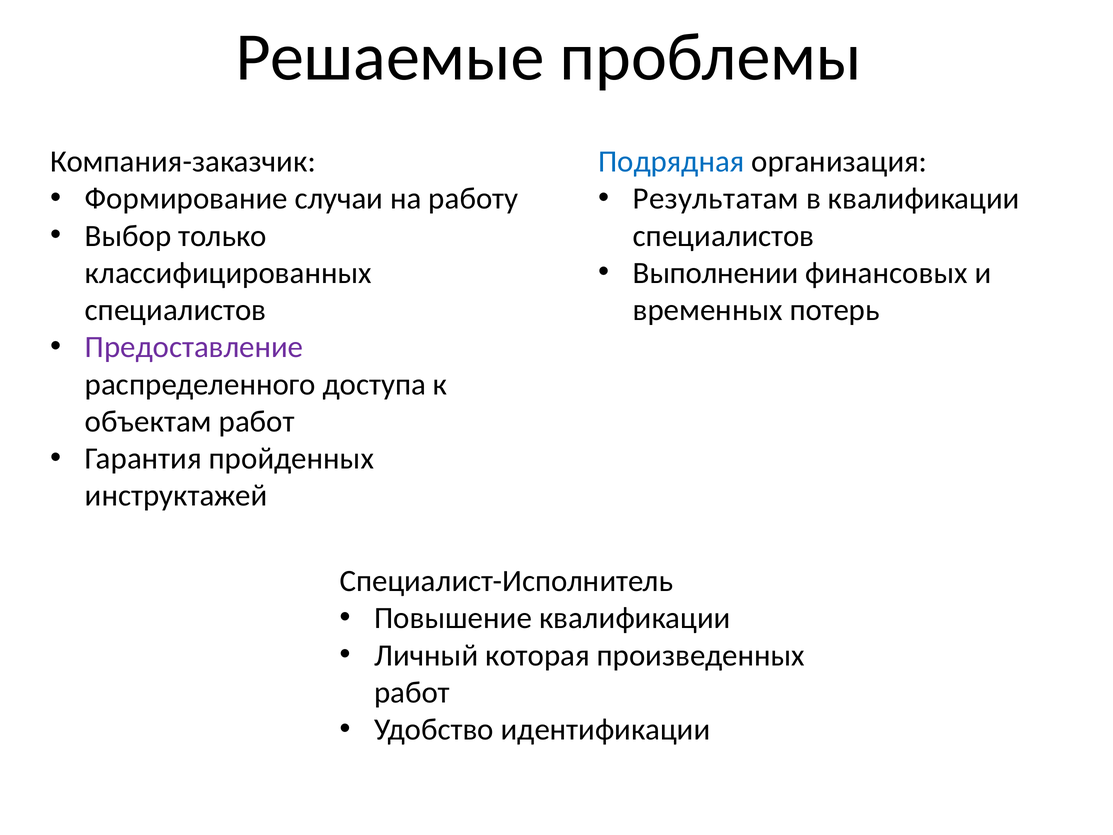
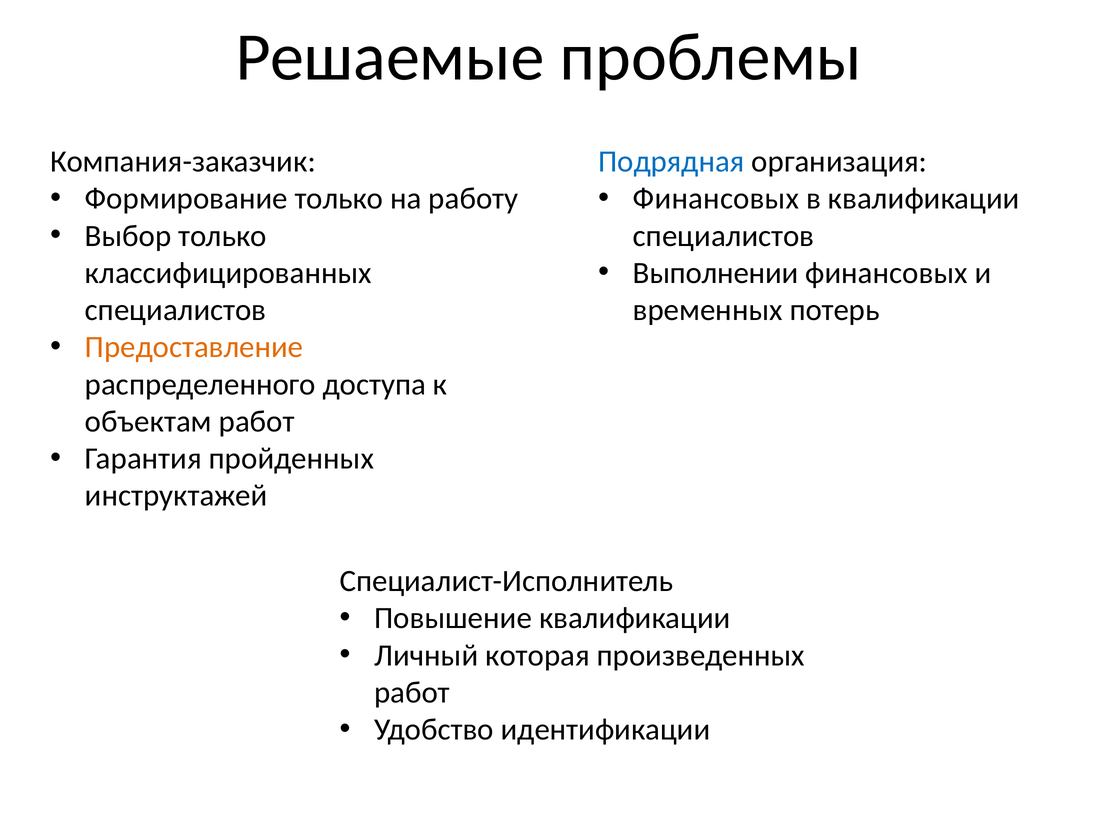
Формирование случаи: случаи -> только (339, 199)
Результатам: Результатам -> Финансовых (716, 199)
Предоставление colour: purple -> orange (194, 347)
